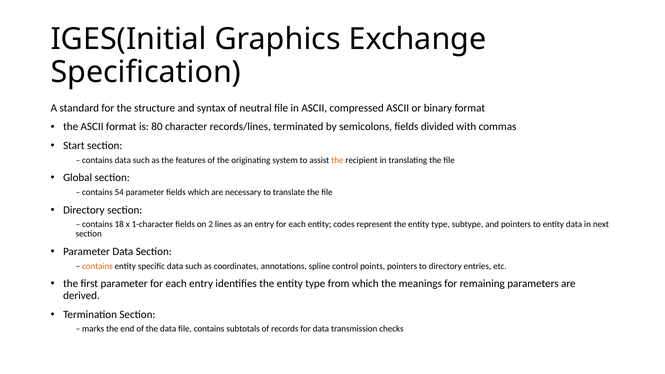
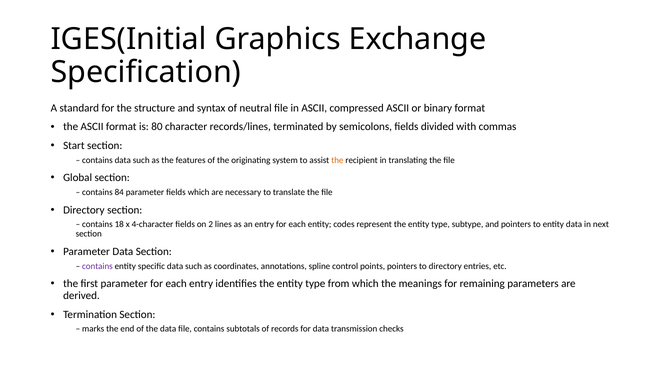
54: 54 -> 84 (119, 192)
1-character: 1-character -> 4-character (153, 224)
contains colour: orange -> purple (97, 266)
